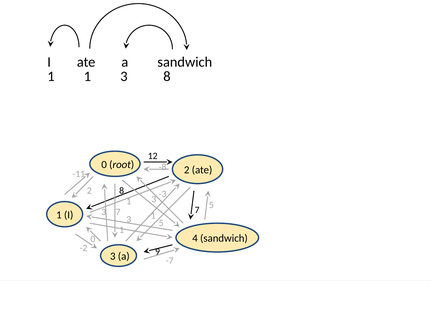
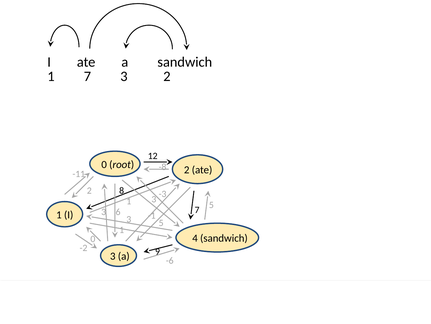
1 1: 1 -> 7 (87, 76)
3 8: 8 -> 2 (167, 76)
3 7: 7 -> 6 (118, 212)
-7: -7 -> -6 (170, 260)
